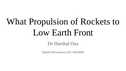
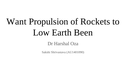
What: What -> Want (16, 22)
Front: Front -> Been (83, 32)
